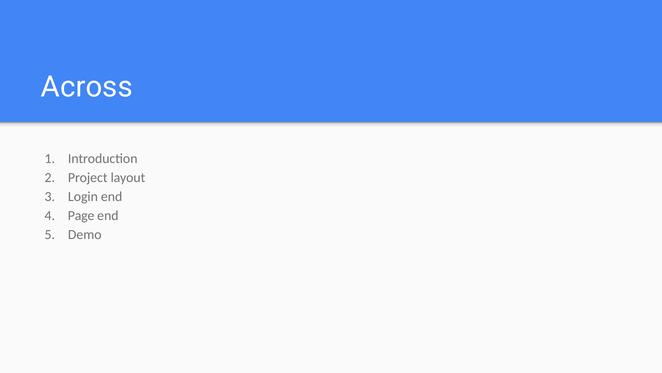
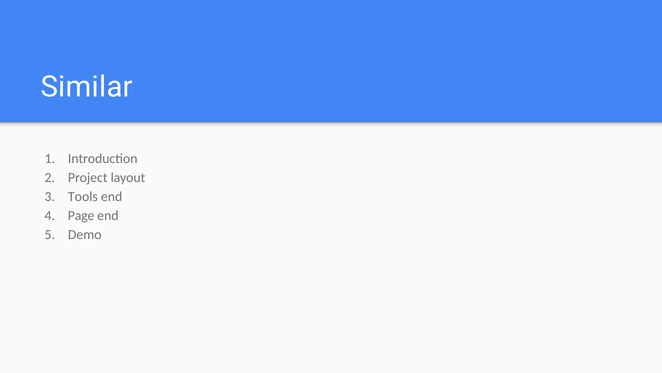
Across: Across -> Similar (87, 87)
Login: Login -> Tools (83, 197)
